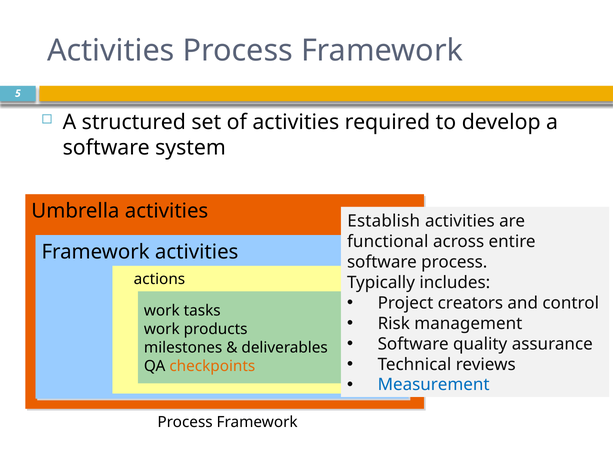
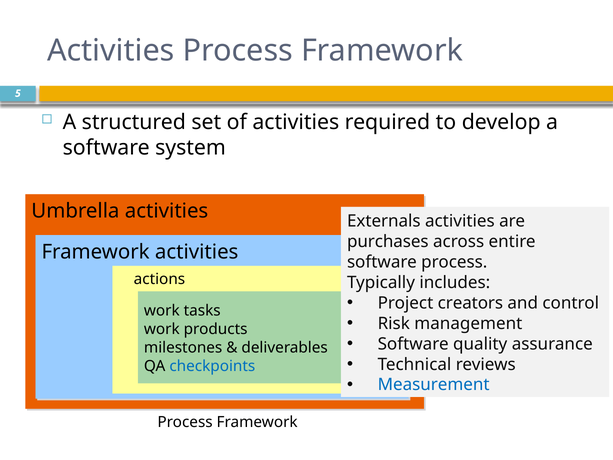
Establish: Establish -> Externals (384, 221)
functional: functional -> purchases (388, 242)
checkpoints colour: orange -> blue (212, 366)
